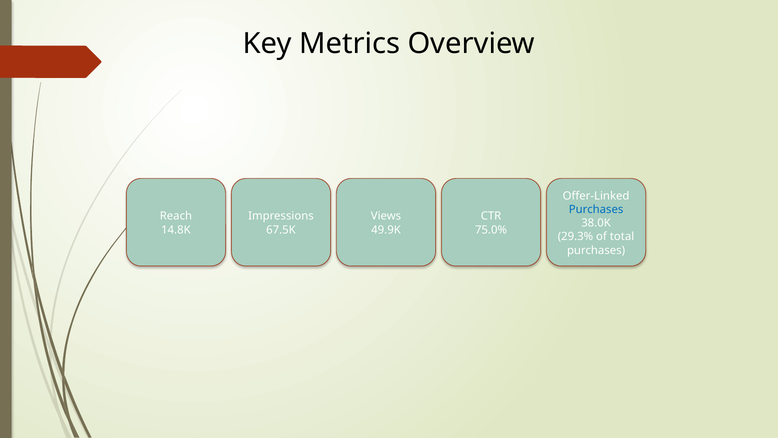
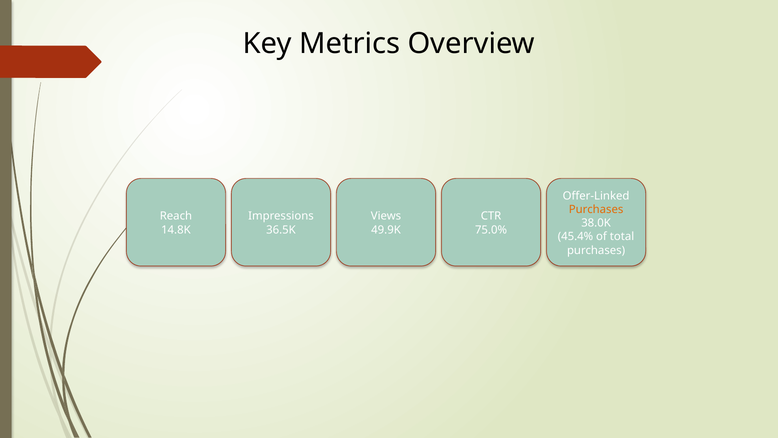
Purchases colour: blue -> orange (596, 209)
67.5K: 67.5K -> 36.5K (281, 230)
29.3%: 29.3% -> 45.4% (575, 236)
